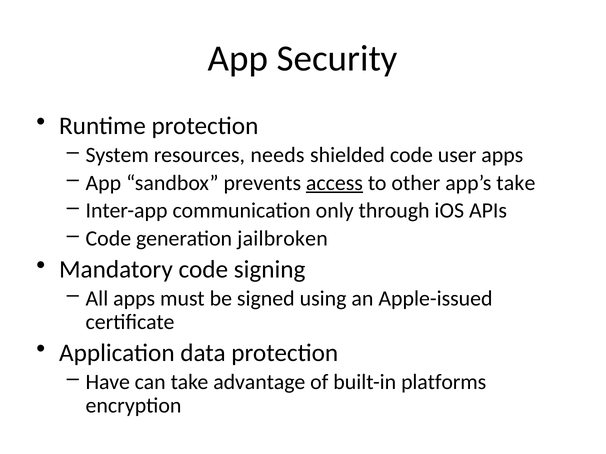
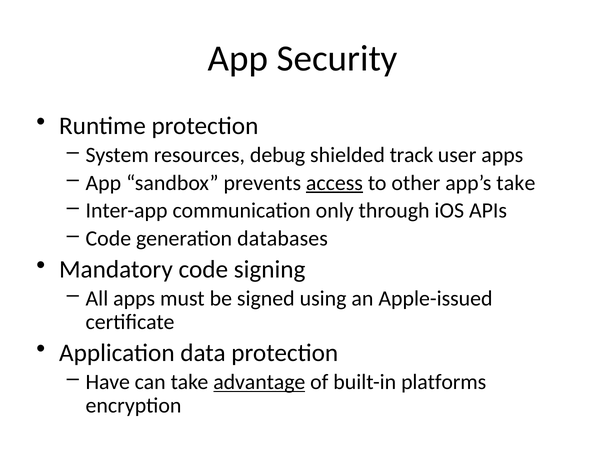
needs: needs -> debug (278, 155)
shielded code: code -> track (411, 155)
jailbroken: jailbroken -> databases (283, 239)
advantage underline: none -> present (259, 382)
